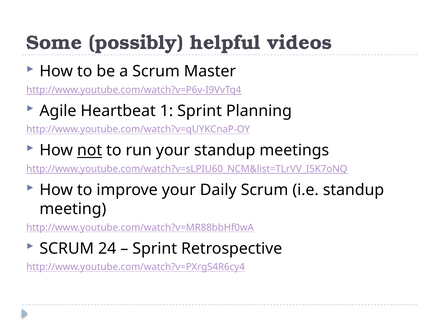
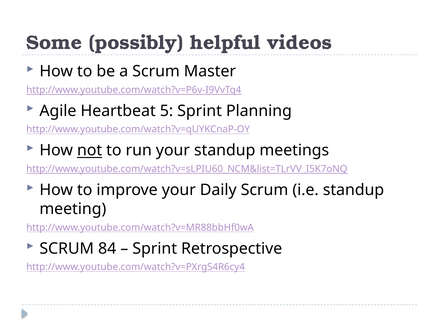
1: 1 -> 5 (167, 111)
24: 24 -> 84 (107, 249)
